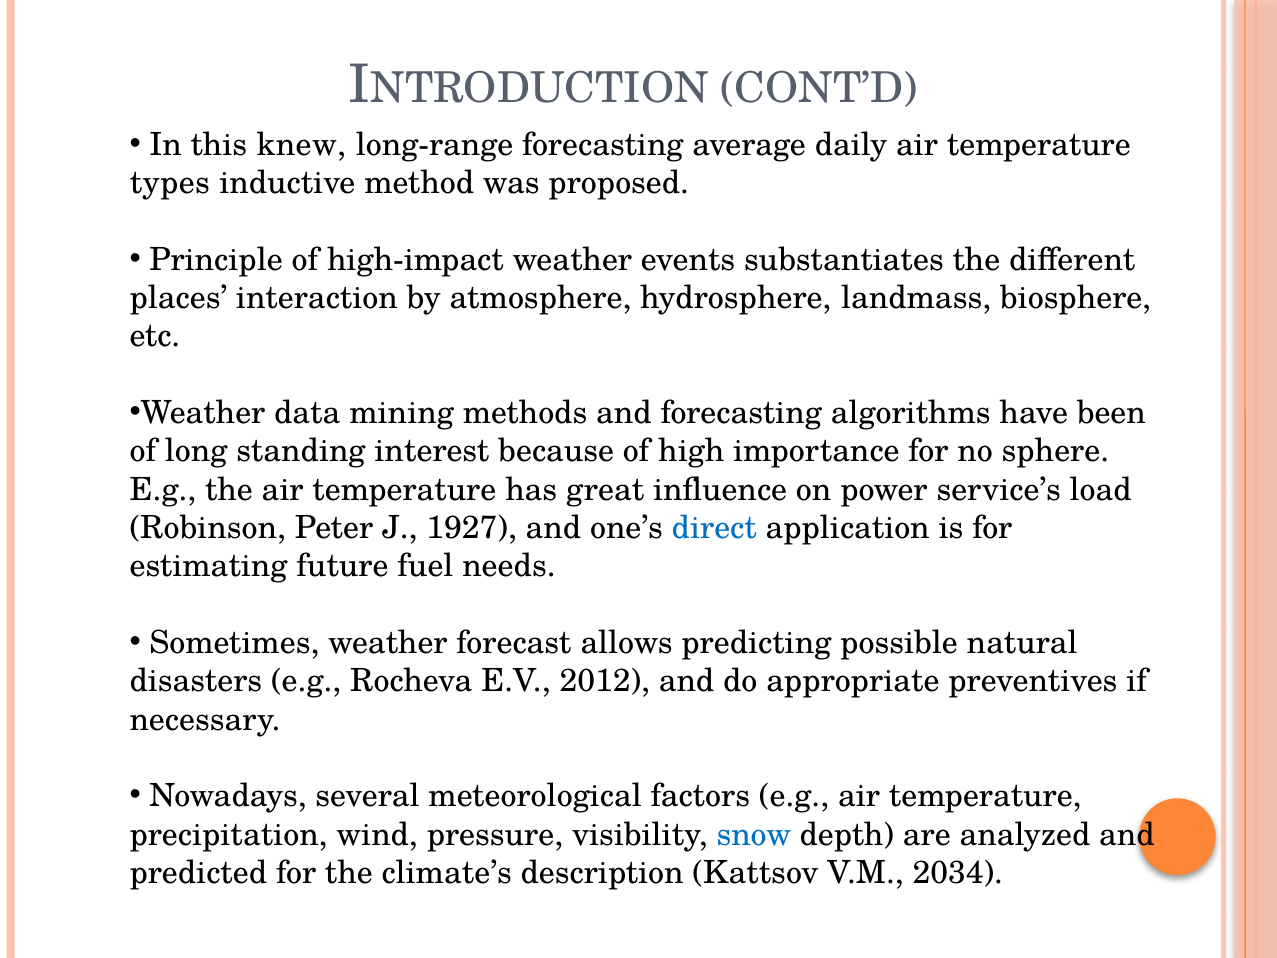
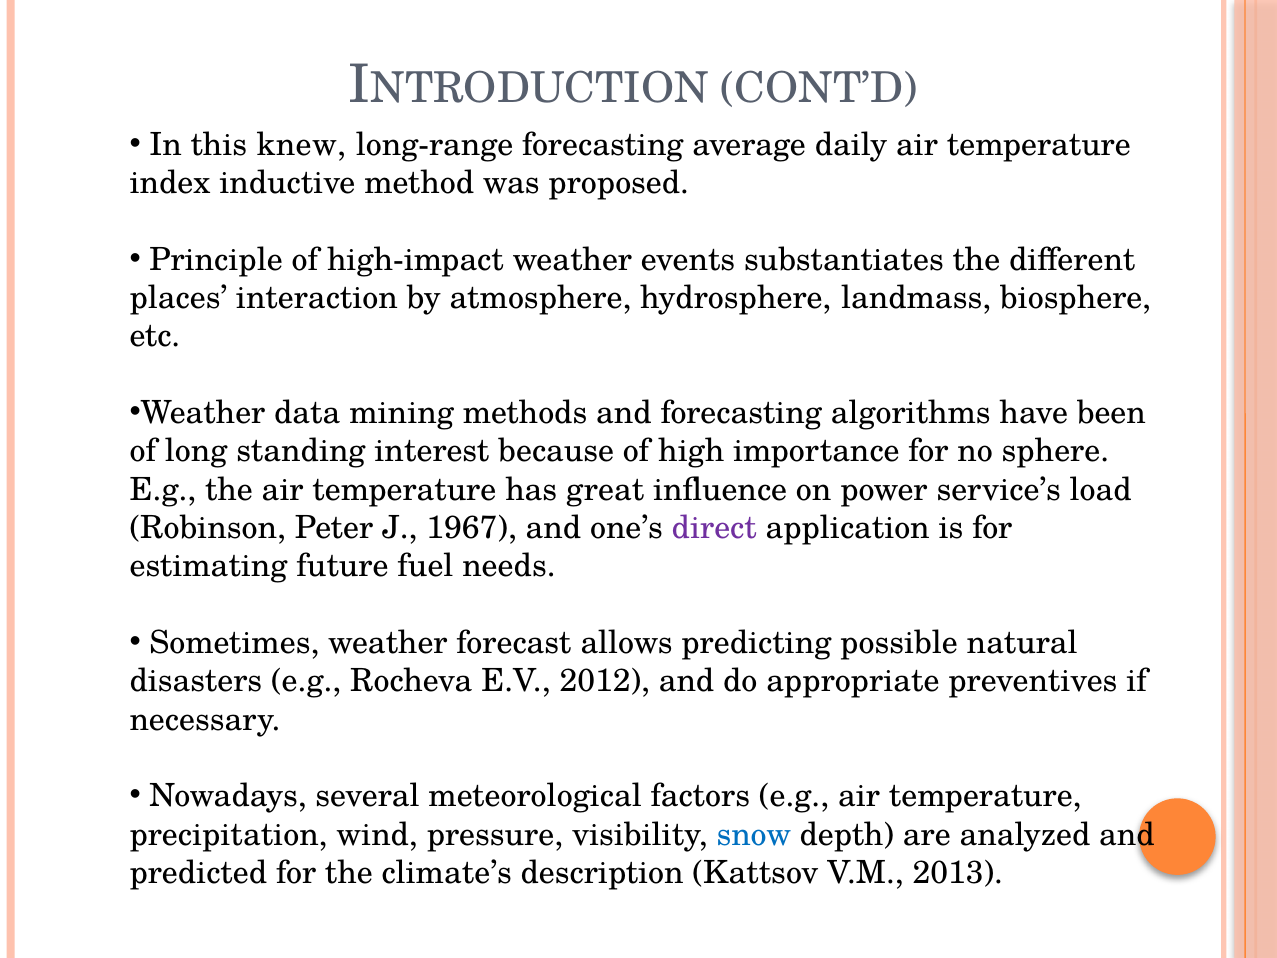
types: types -> index (170, 183)
1927: 1927 -> 1967 (472, 528)
direct colour: blue -> purple (714, 528)
2034: 2034 -> 2013 (958, 873)
